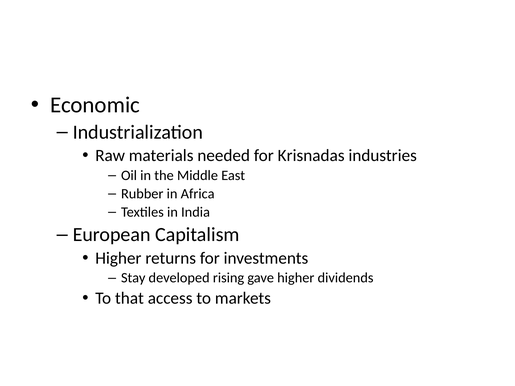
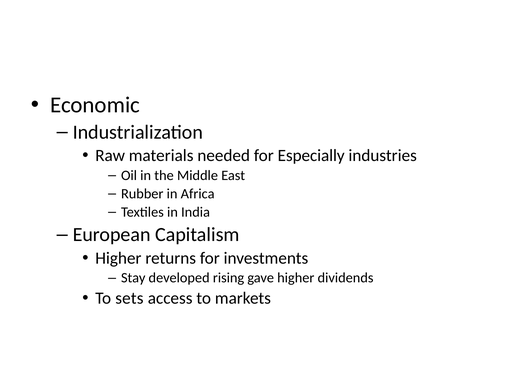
Krisnadas: Krisnadas -> Especially (311, 156)
that: that -> sets (129, 298)
